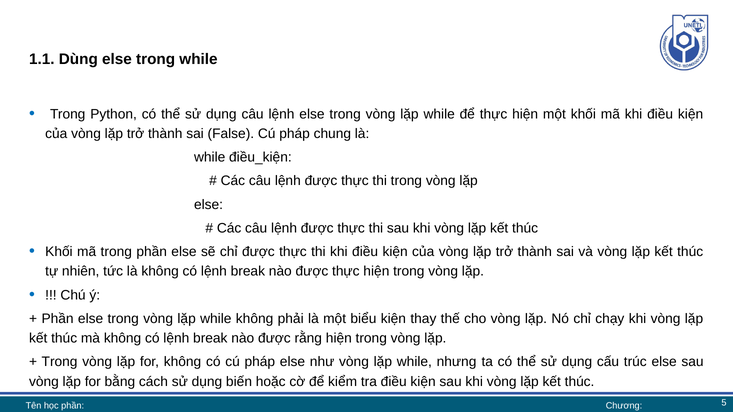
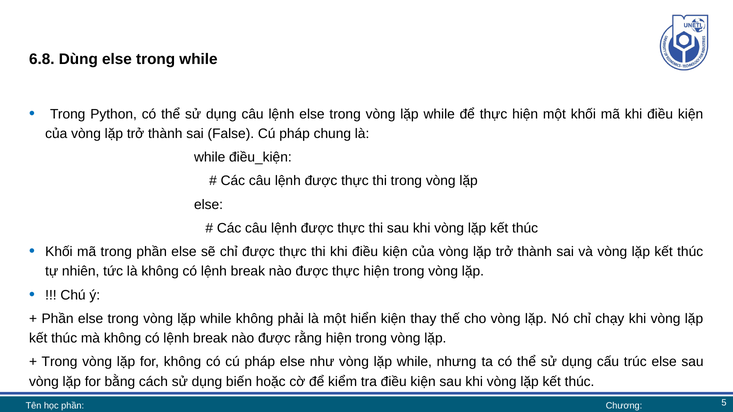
1.1: 1.1 -> 6.8 (42, 59)
biểu: biểu -> hiển (363, 319)
